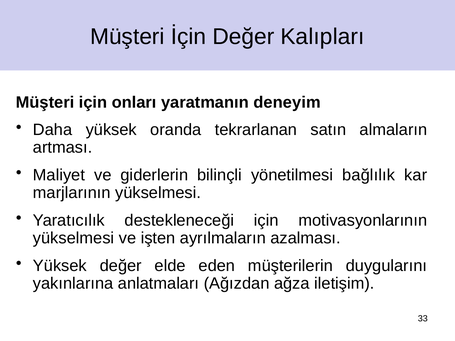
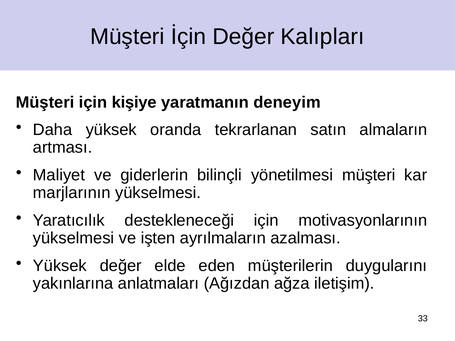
onları: onları -> kişiye (134, 103)
yönetilmesi bağlılık: bağlılık -> müşteri (369, 175)
